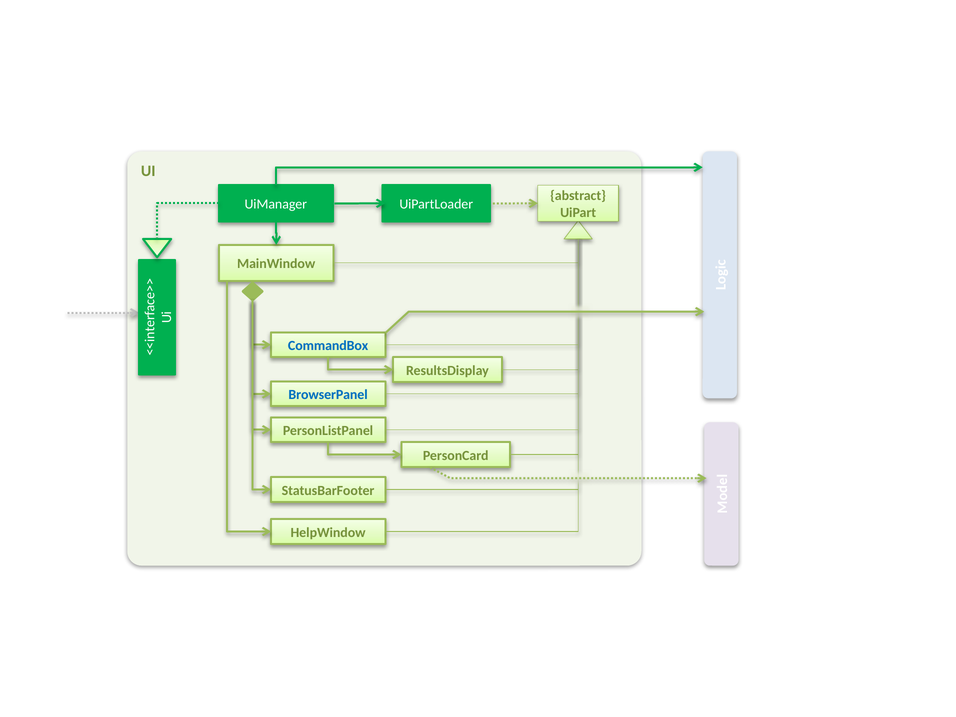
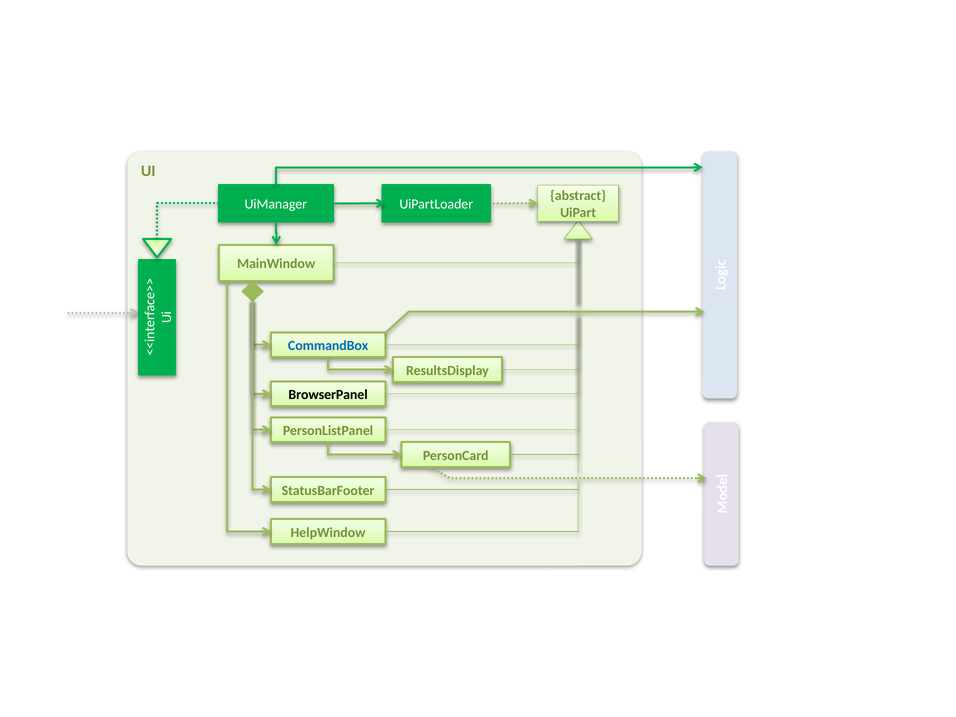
BrowserPanel colour: blue -> black (328, 395)
